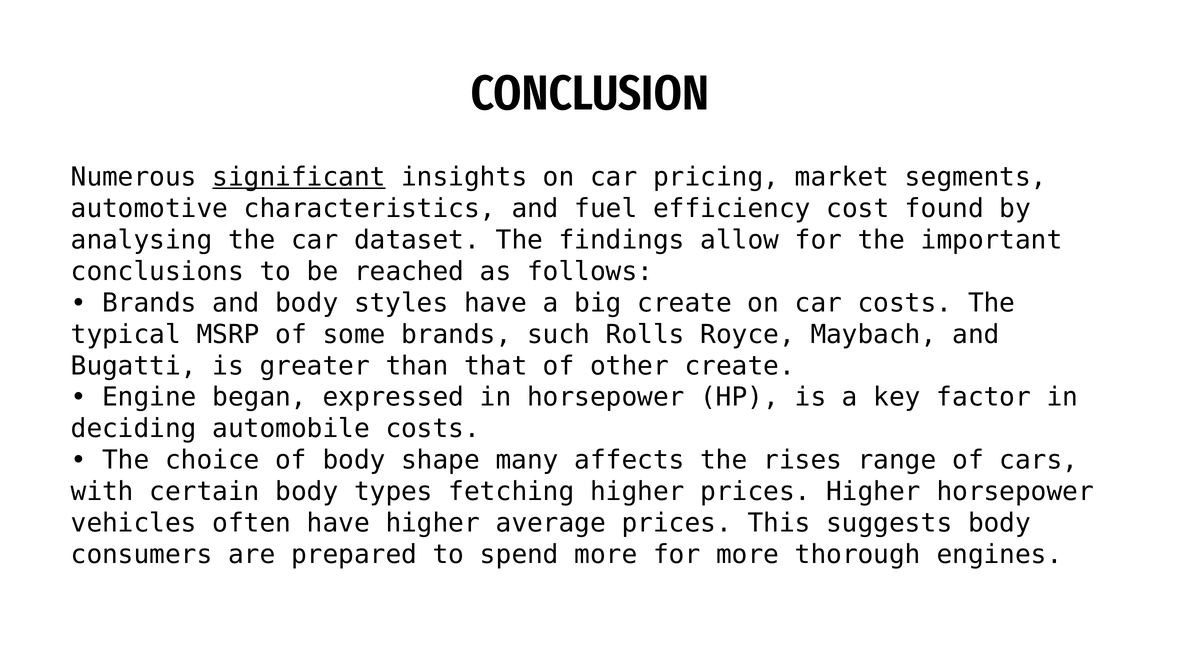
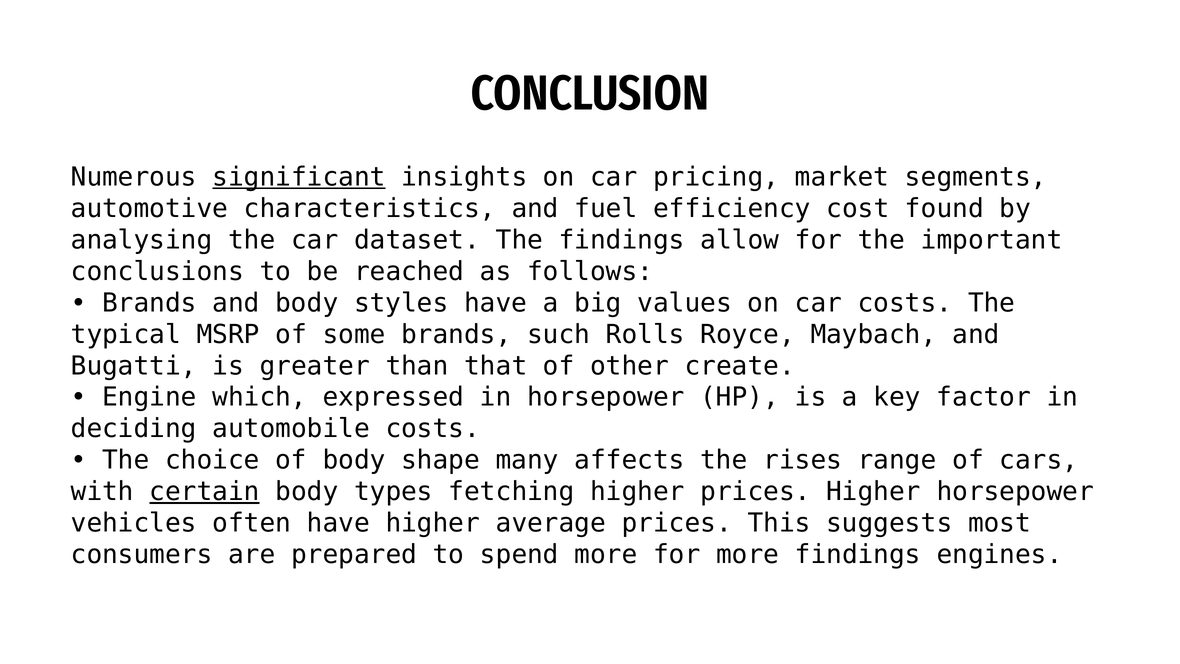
big create: create -> values (685, 303)
began: began -> which (260, 397)
certain underline: none -> present (204, 492)
suggests body: body -> most (1000, 523)
more thorough: thorough -> findings (858, 554)
